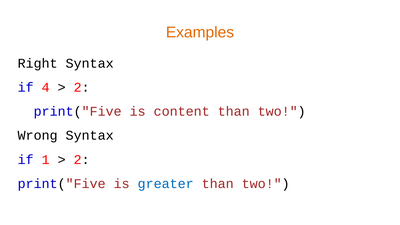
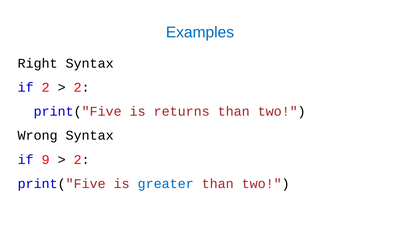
Examples colour: orange -> blue (200, 32)
if 4: 4 -> 2 (46, 87)
content: content -> returns (182, 112)
1: 1 -> 9 (46, 160)
